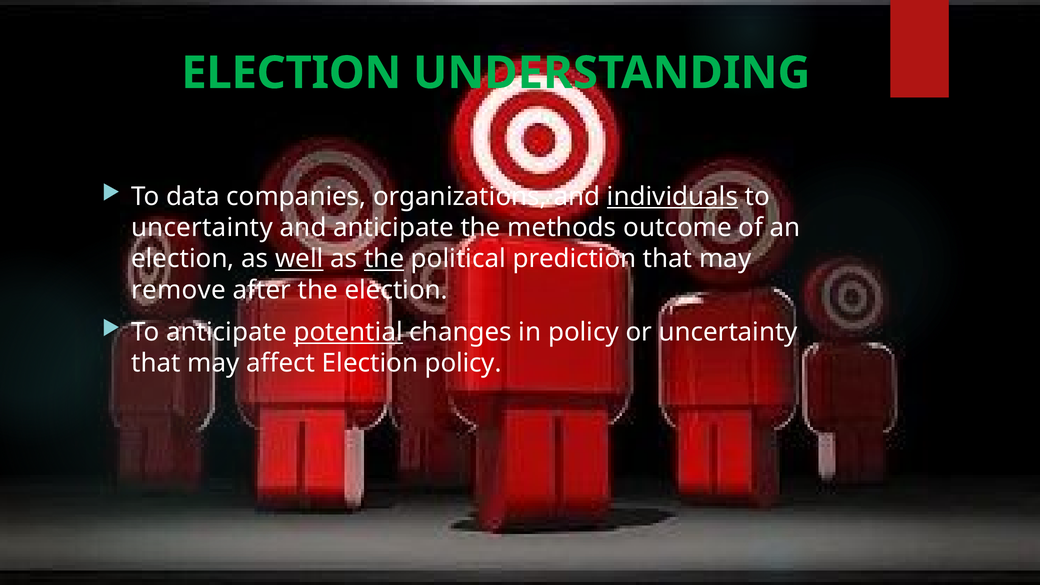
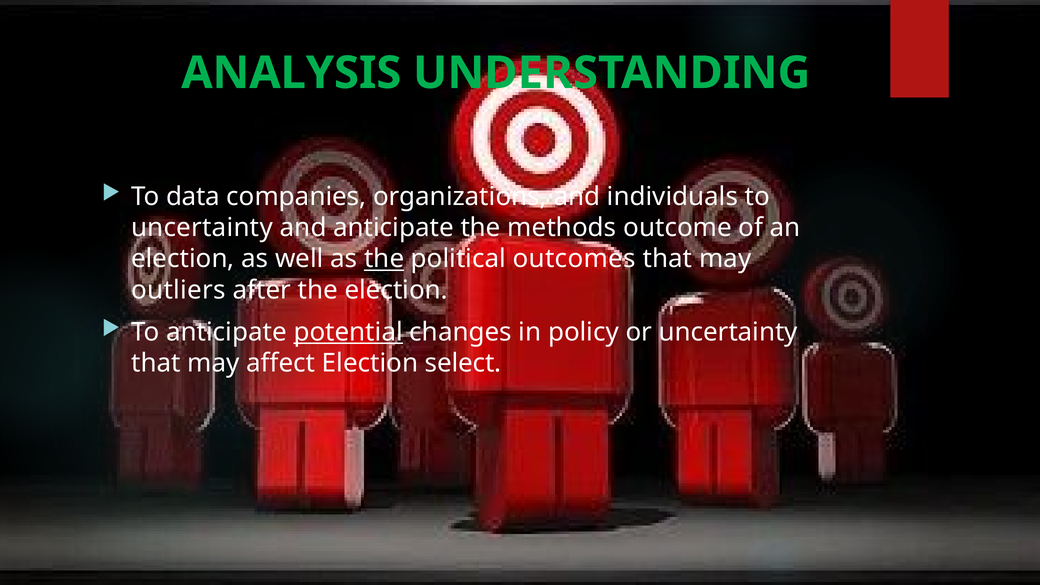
ELECTION: ELECTION -> ANALYSIS (291, 73)
individuals underline: present -> none (672, 196)
well underline: present -> none (299, 259)
prediction: prediction -> outcomes (574, 259)
remove: remove -> outliers (178, 290)
Election policy: policy -> select (463, 363)
